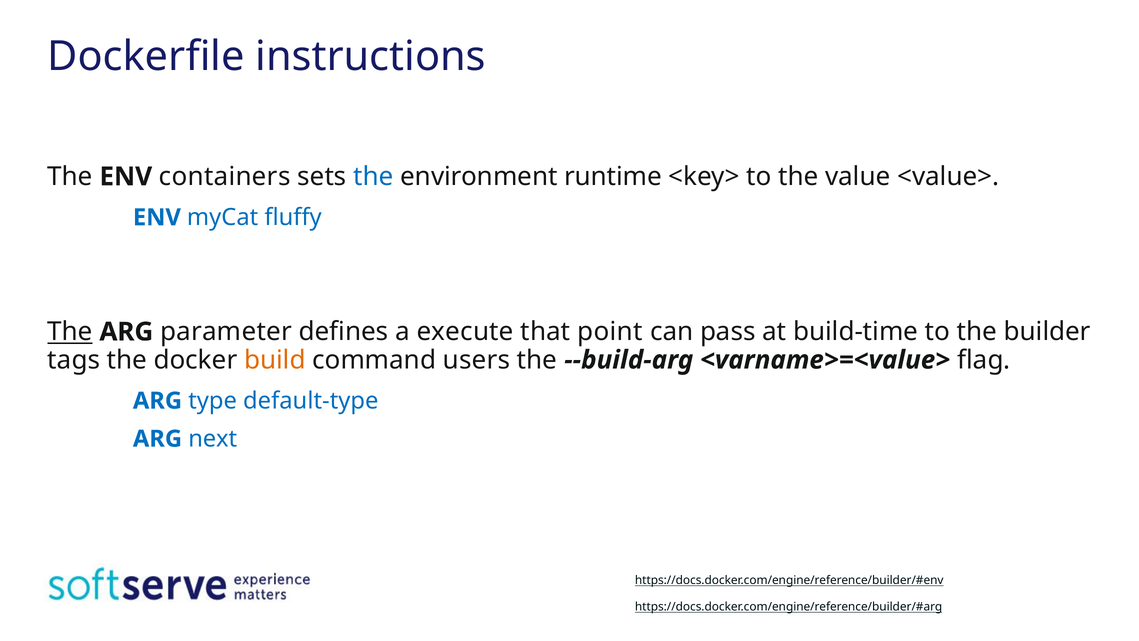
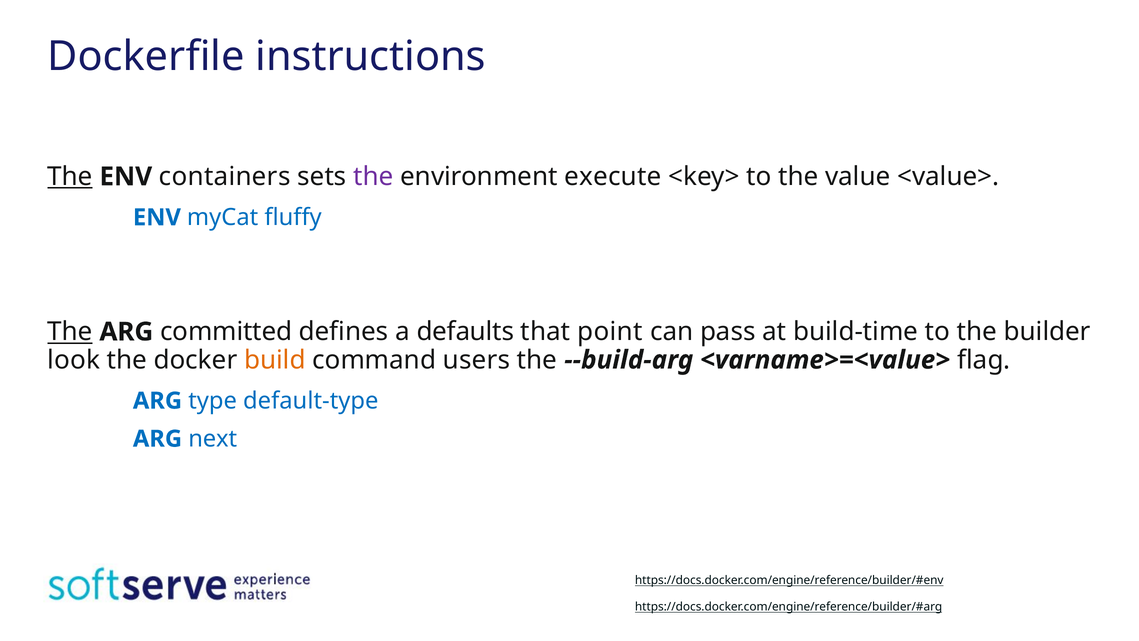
The underline: none -> present (70, 177)
the colour: blue -> purple (373, 177)
runtime: runtime -> execute (613, 177)
parameter: parameter -> committed (226, 332)
execute: execute -> defaults (465, 332)
tags: tags -> look (74, 360)
